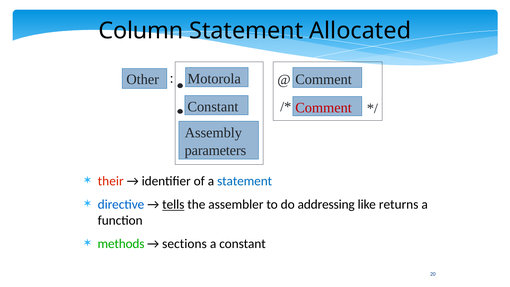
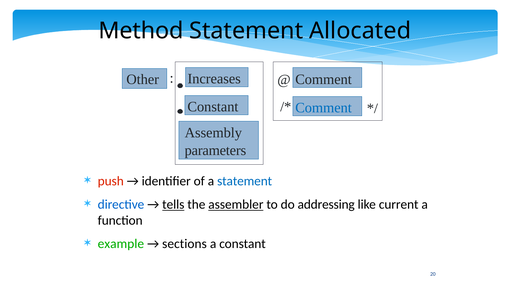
Column: Column -> Method (141, 31)
Motorola: Motorola -> Increases (214, 79)
Comment colour: red -> blue (324, 108)
their: their -> push (111, 181)
assembler underline: none -> present (236, 204)
returns: returns -> current (399, 204)
methods: methods -> example (121, 244)
